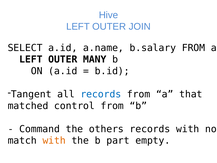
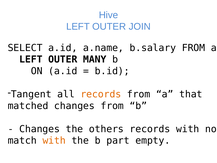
records colour: blue -> orange (101, 94)
matched control: control -> changes (74, 106)
Command: Command -> Changes (40, 129)
